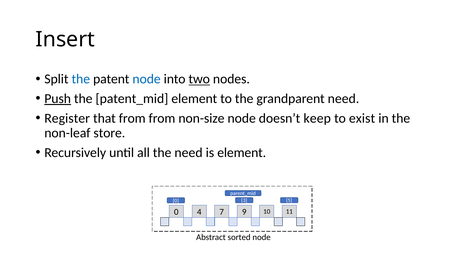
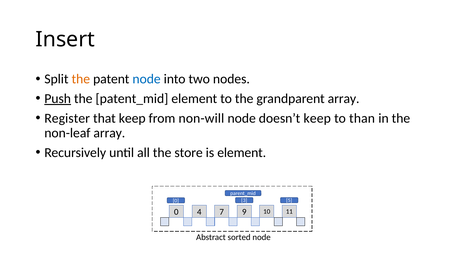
the colour: blue -> orange (81, 79)
two underline: present -> none (199, 79)
grandparent need: need -> array (344, 99)
that from: from -> keep (132, 118)
non-size: non-size -> non-will (201, 118)
exist: exist -> than (362, 118)
non-leaf store: store -> array (109, 133)
the need: need -> store (189, 152)
